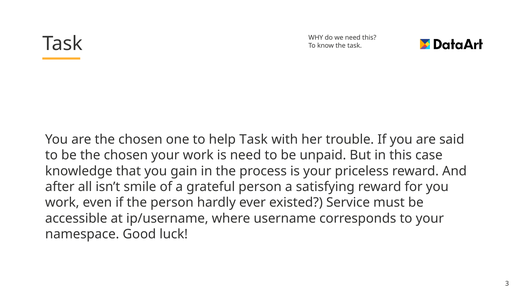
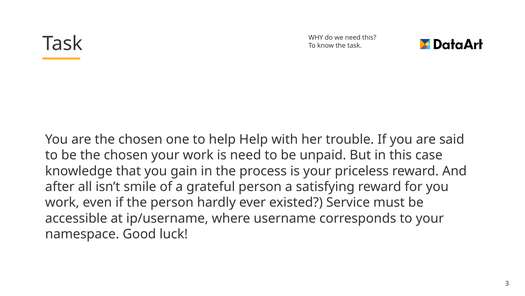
help Task: Task -> Help (254, 139)
